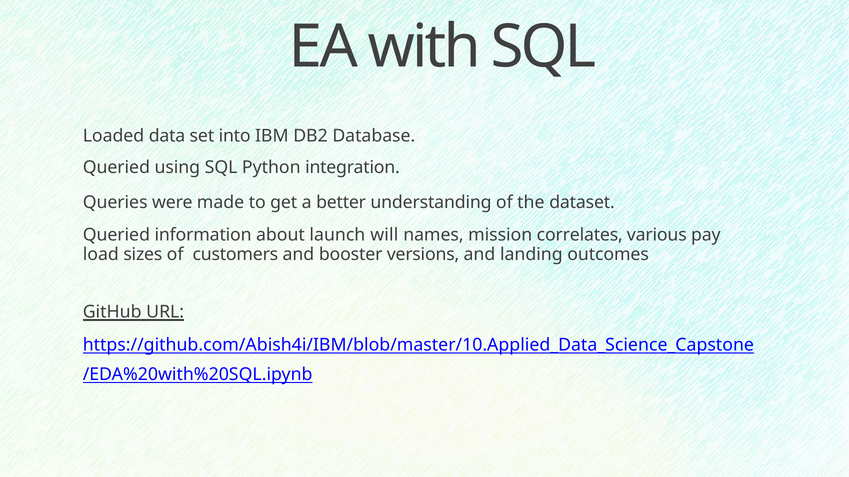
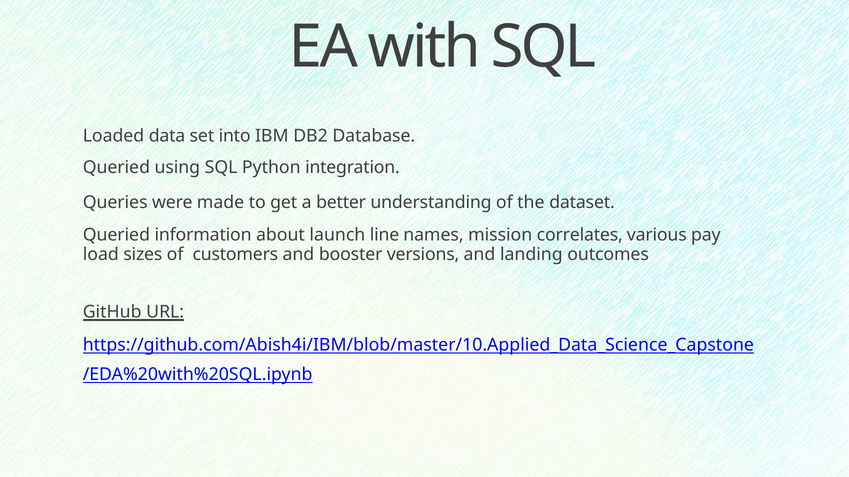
will: will -> line (385, 235)
